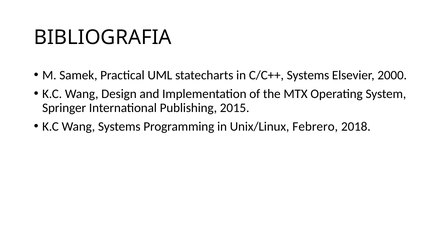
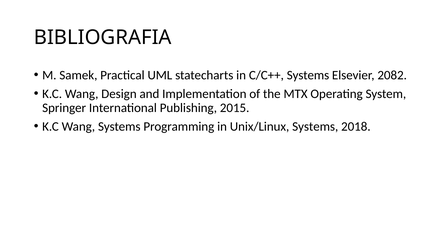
2000: 2000 -> 2082 (392, 75)
Unix/Linux Febrero: Febrero -> Systems (315, 126)
